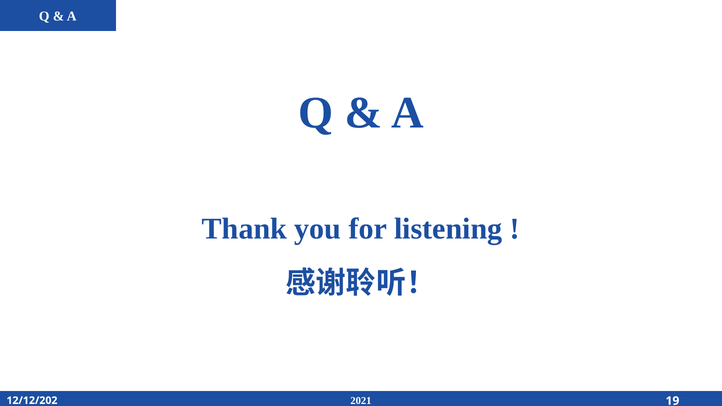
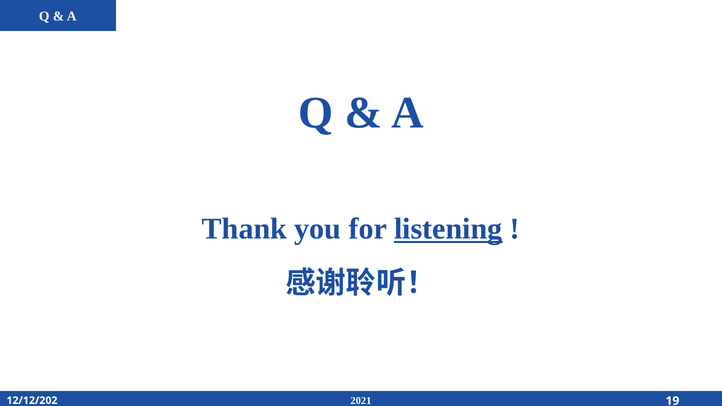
listening underline: none -> present (448, 229)
